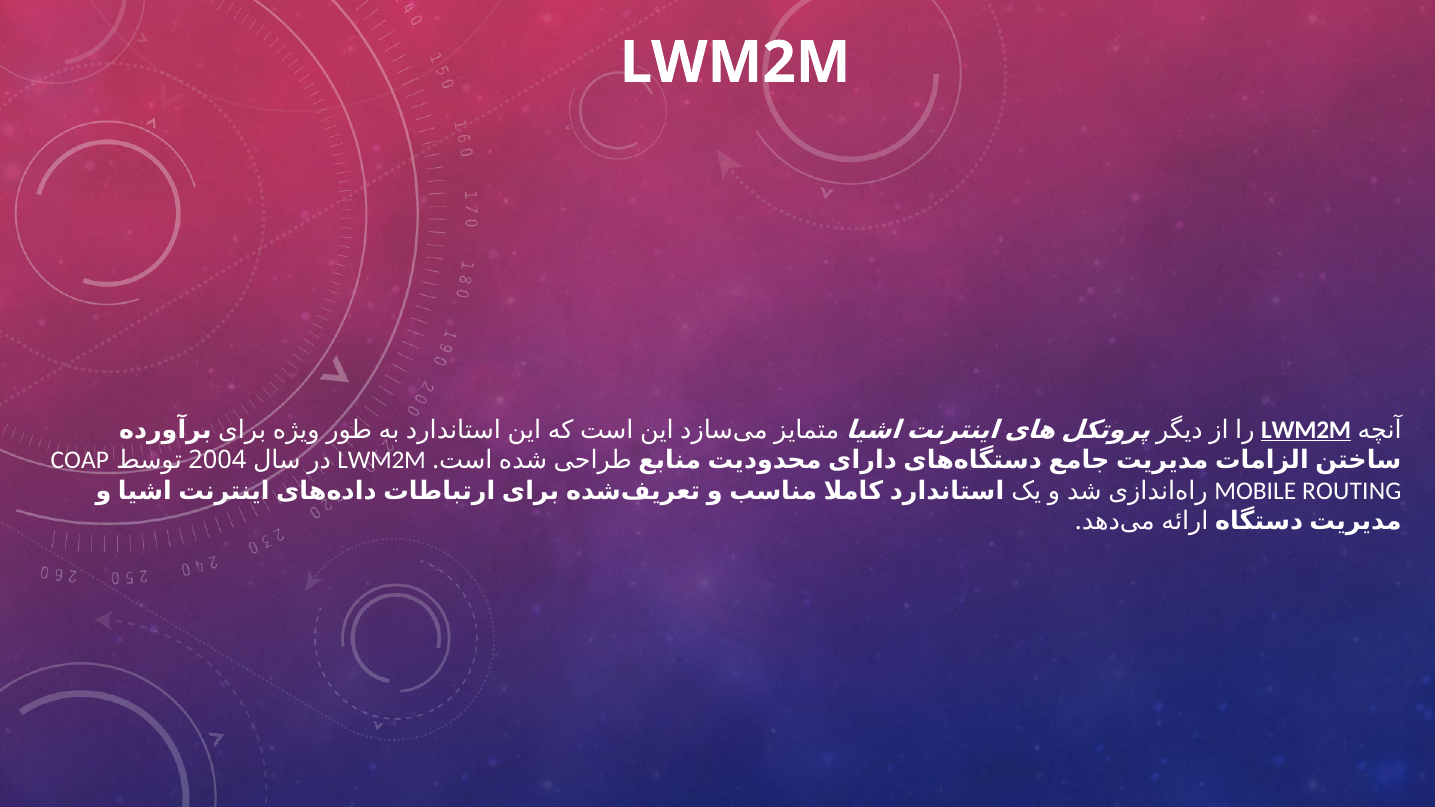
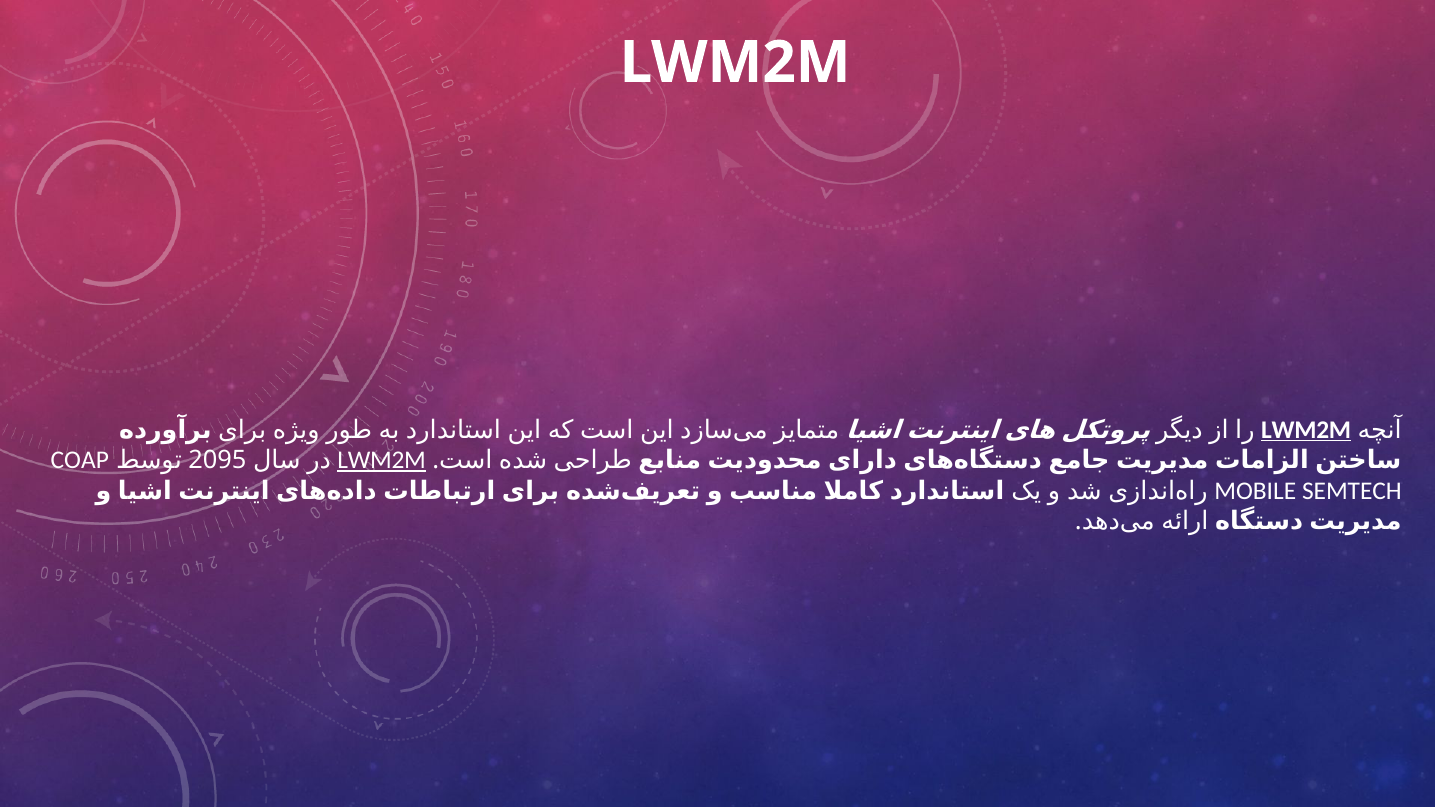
LWM2M underline: none -> present (382, 460)
2004: 2004 -> 2095 (217, 460)
ROUTING: ROUTING -> SEMTECH (1352, 491)
